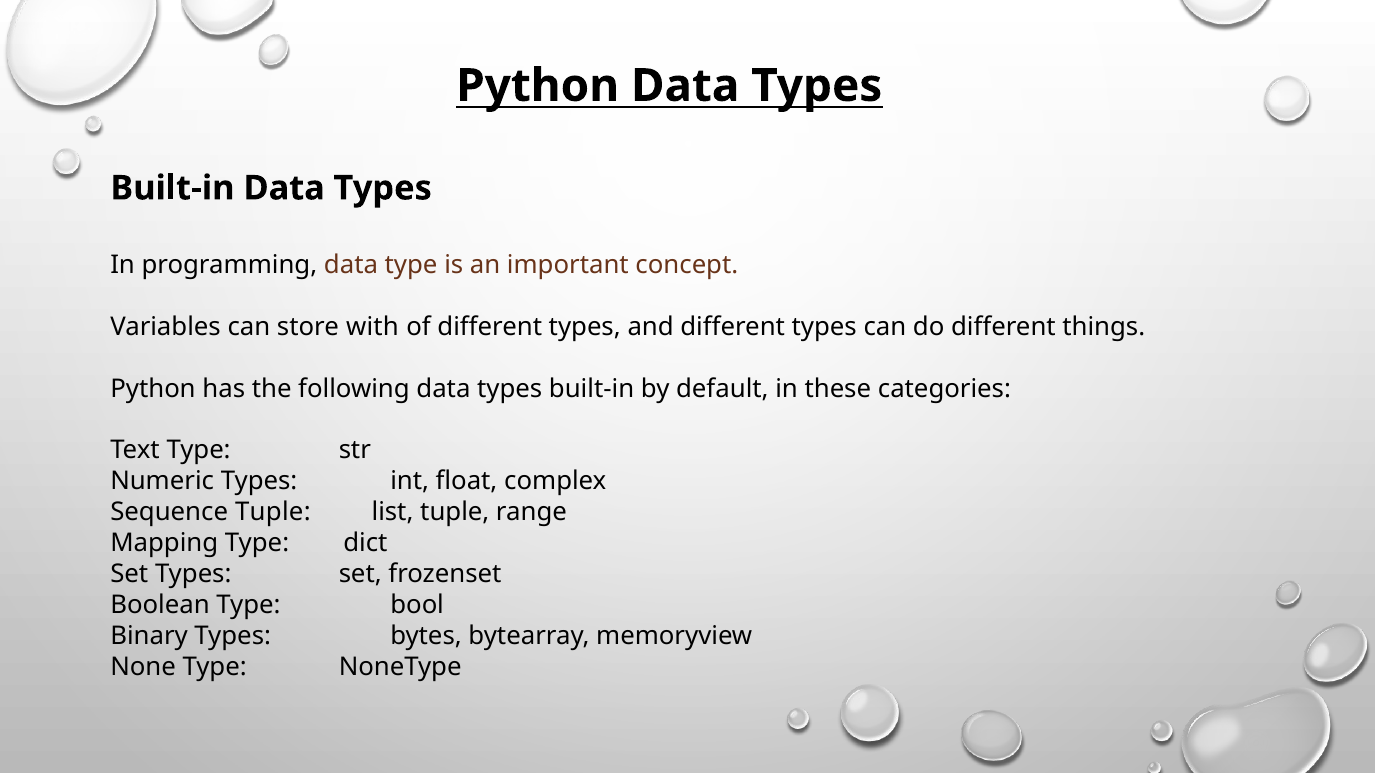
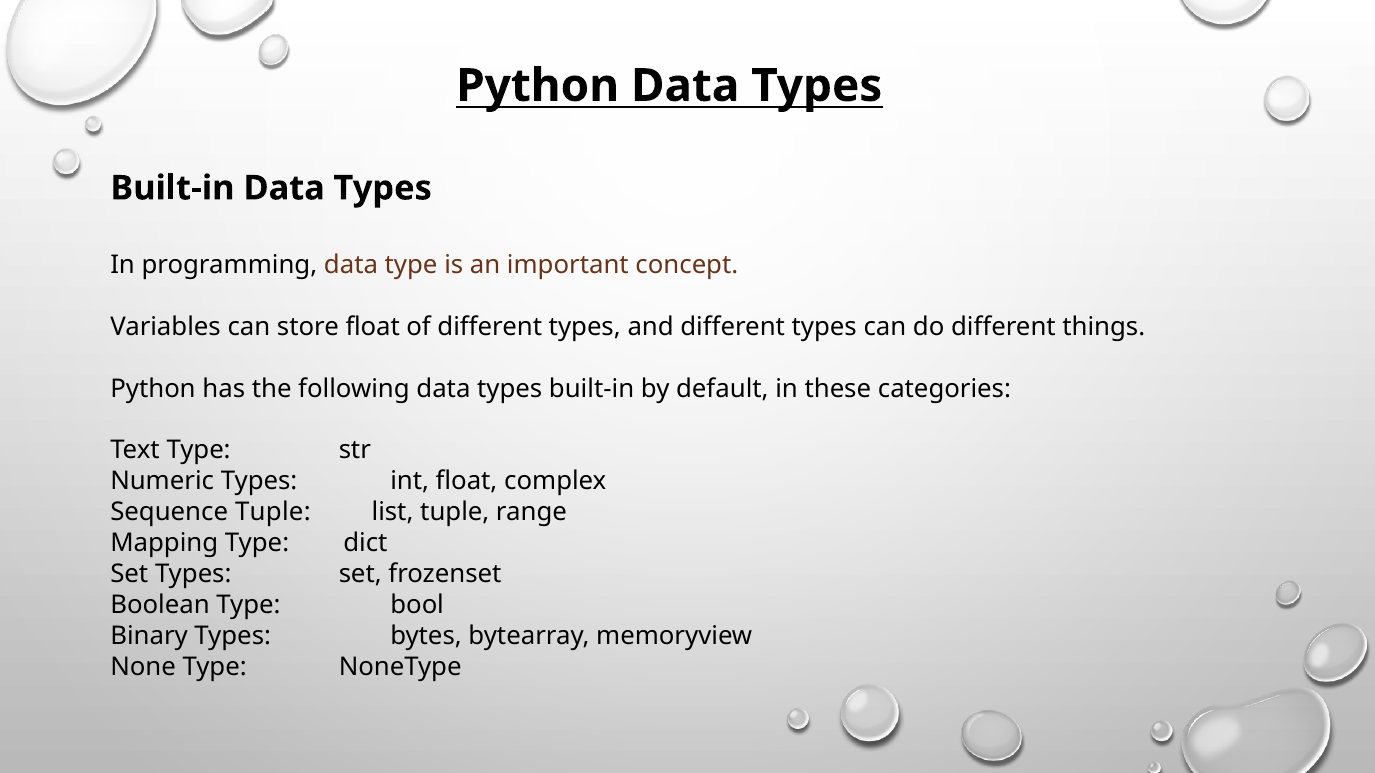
store with: with -> float (373, 327)
